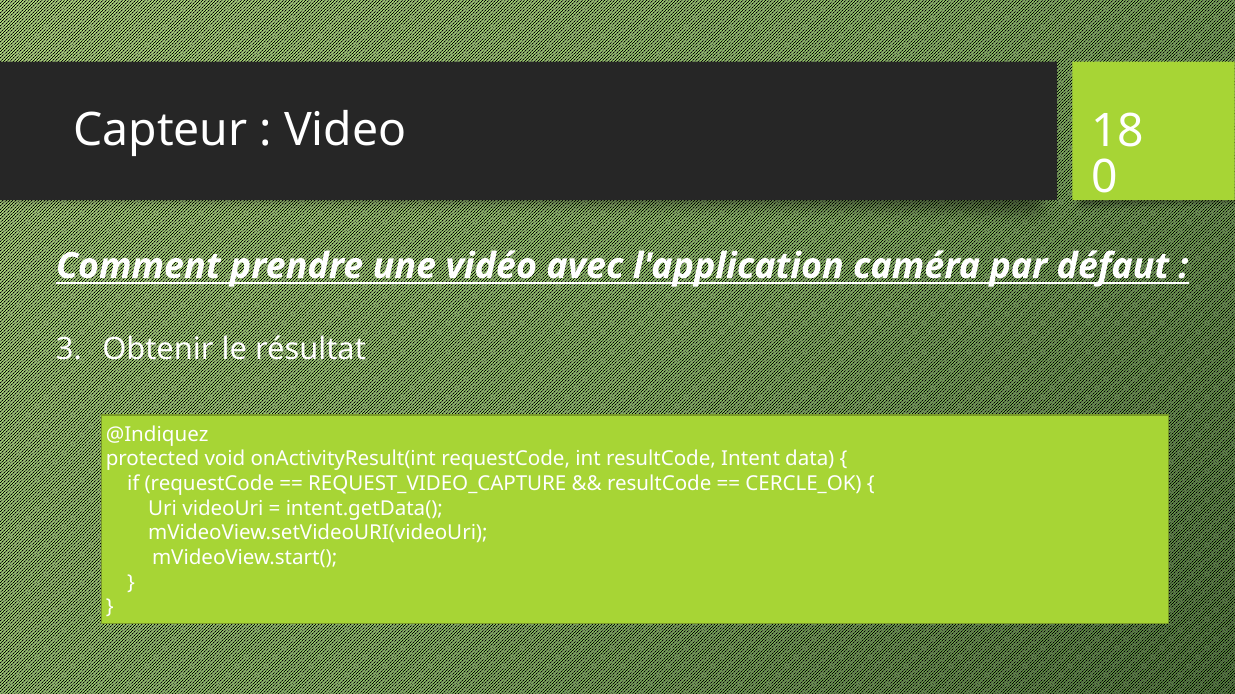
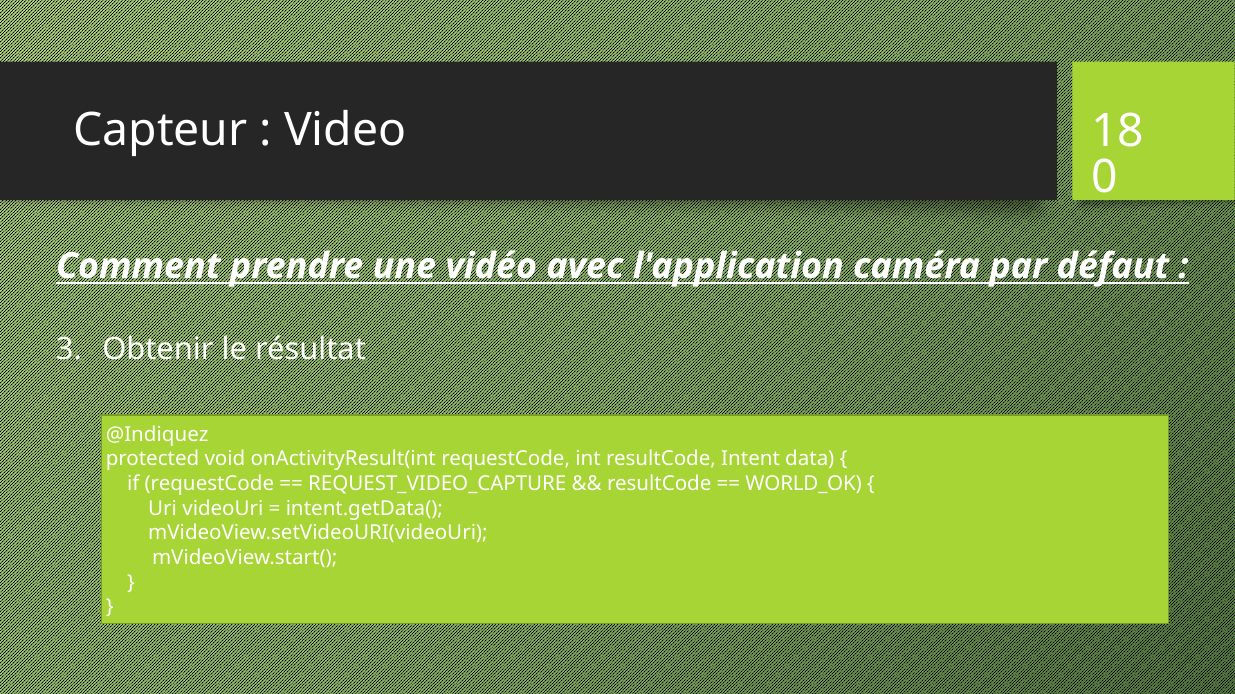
CERCLE_OK: CERCLE_OK -> WORLD_OK (804, 484)
